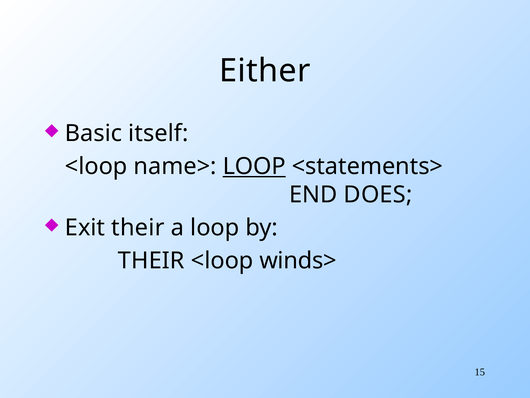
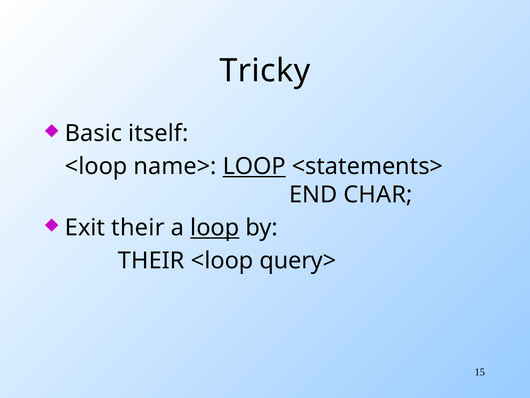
Either: Either -> Tricky (265, 71)
DOES: DOES -> CHAR (378, 195)
loop underline: none -> present (215, 228)
winds>: winds> -> query> (298, 261)
